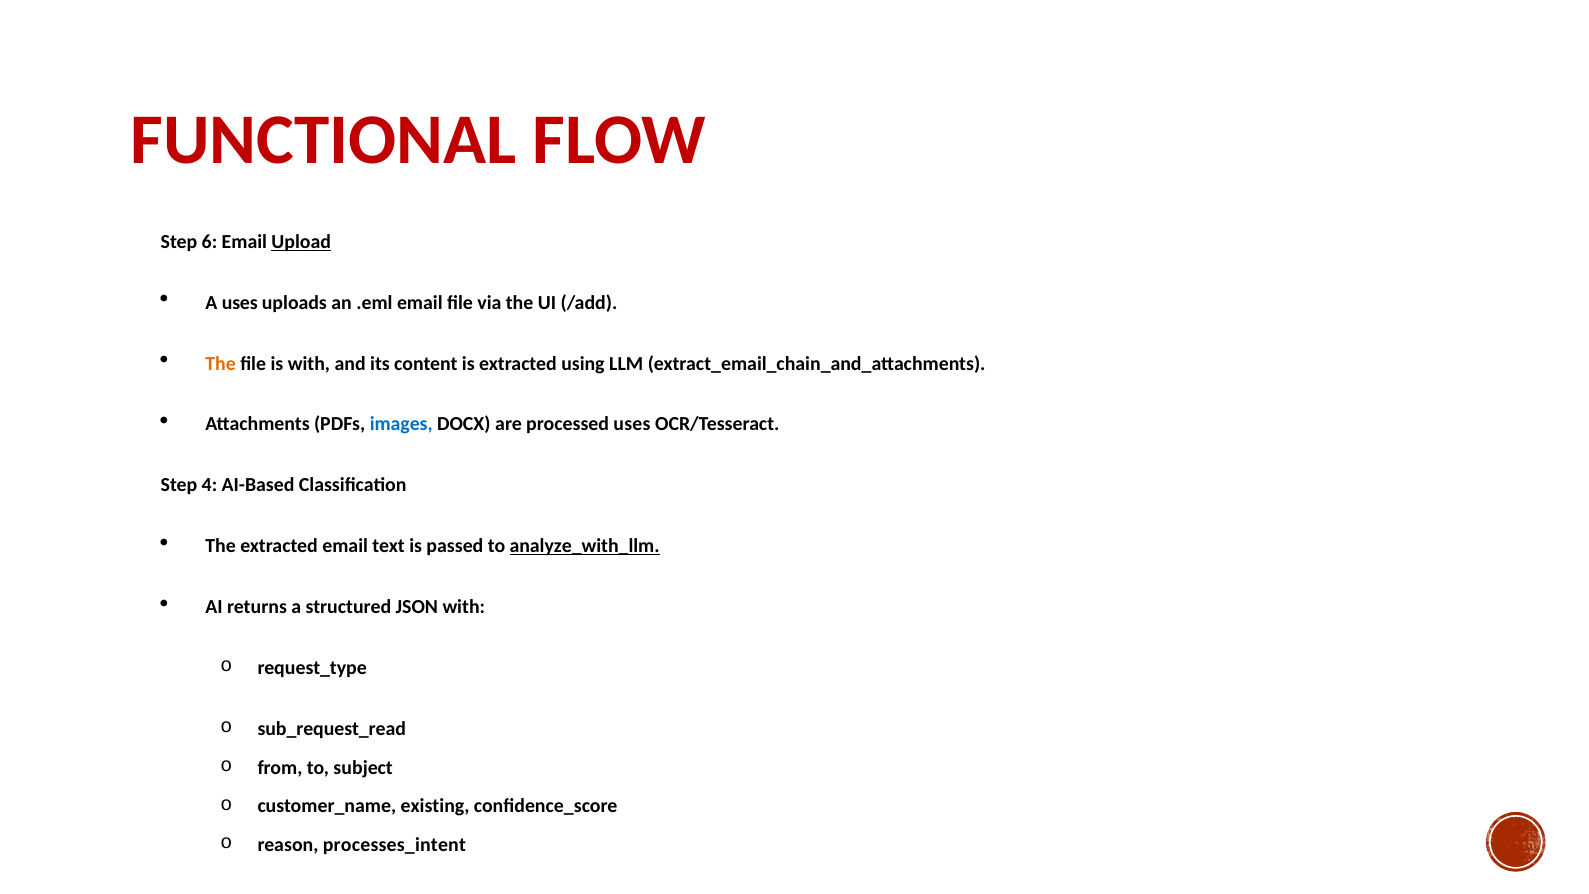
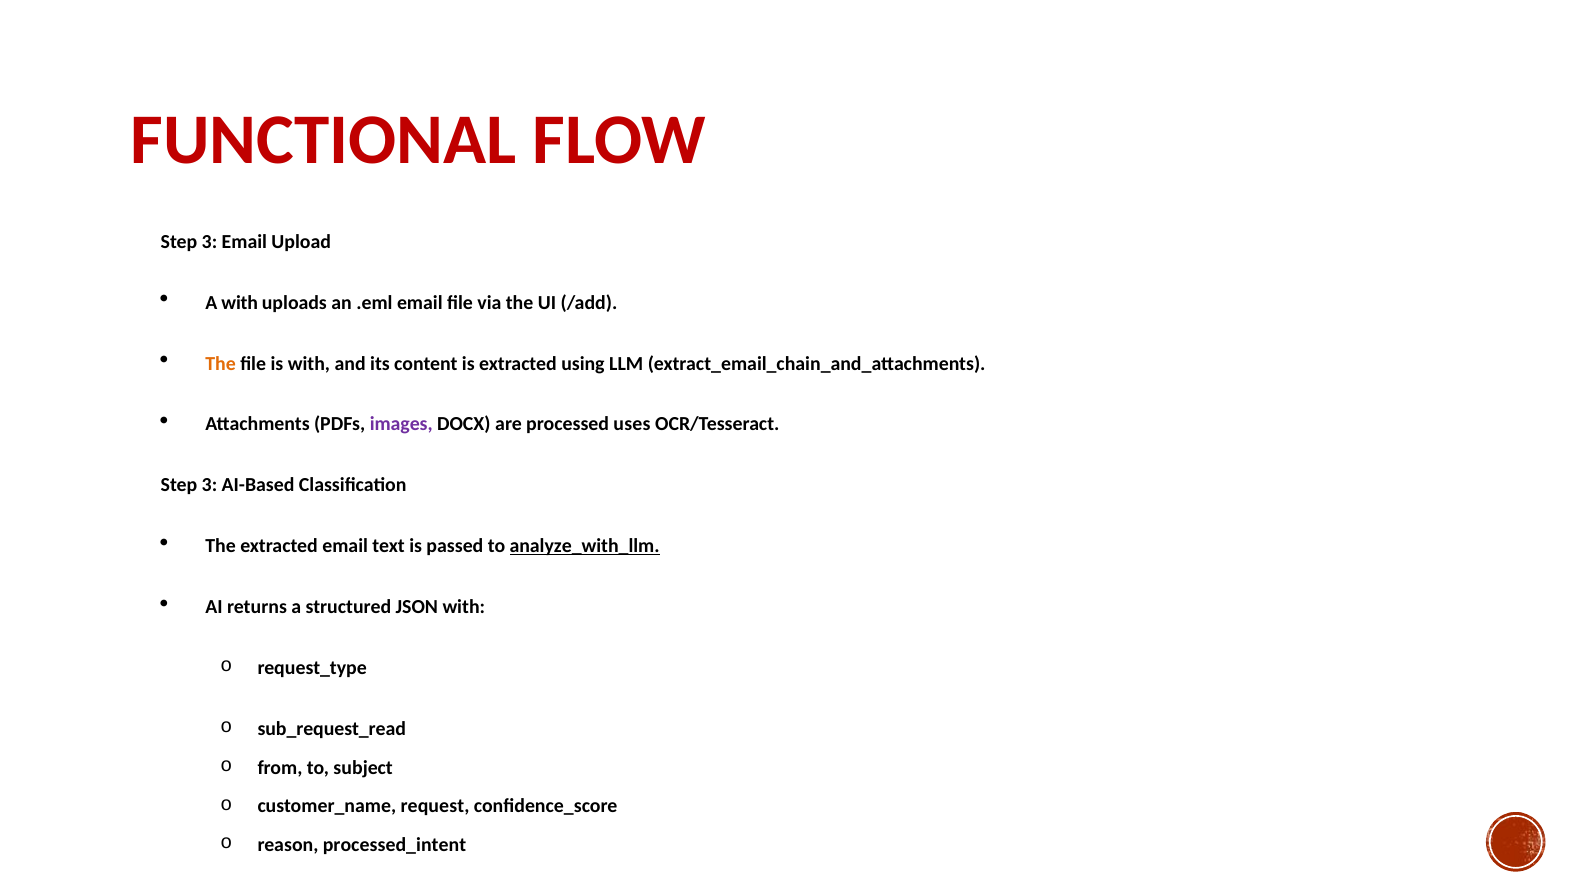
6: 6 -> 3 (209, 242)
Upload underline: present -> none (301, 242)
A uses: uses -> with (240, 303)
images colour: blue -> purple (401, 424)
4: 4 -> 3 (209, 485)
existing: existing -> request (435, 806)
processes_intent: processes_intent -> processed_intent (394, 845)
